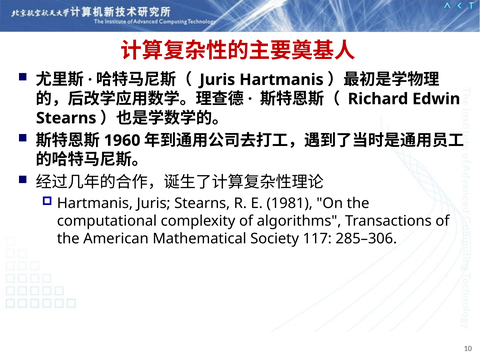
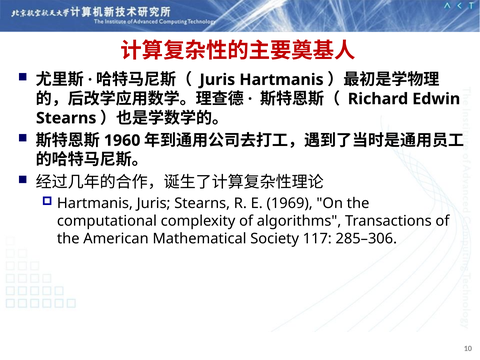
1981: 1981 -> 1969 (290, 203)
